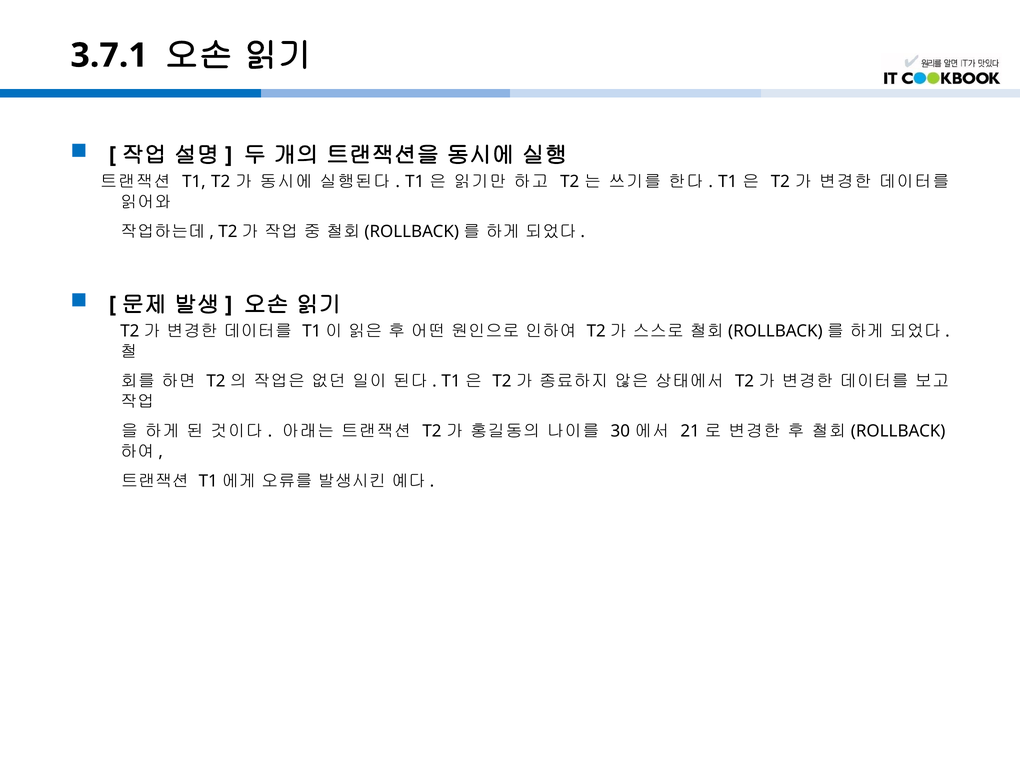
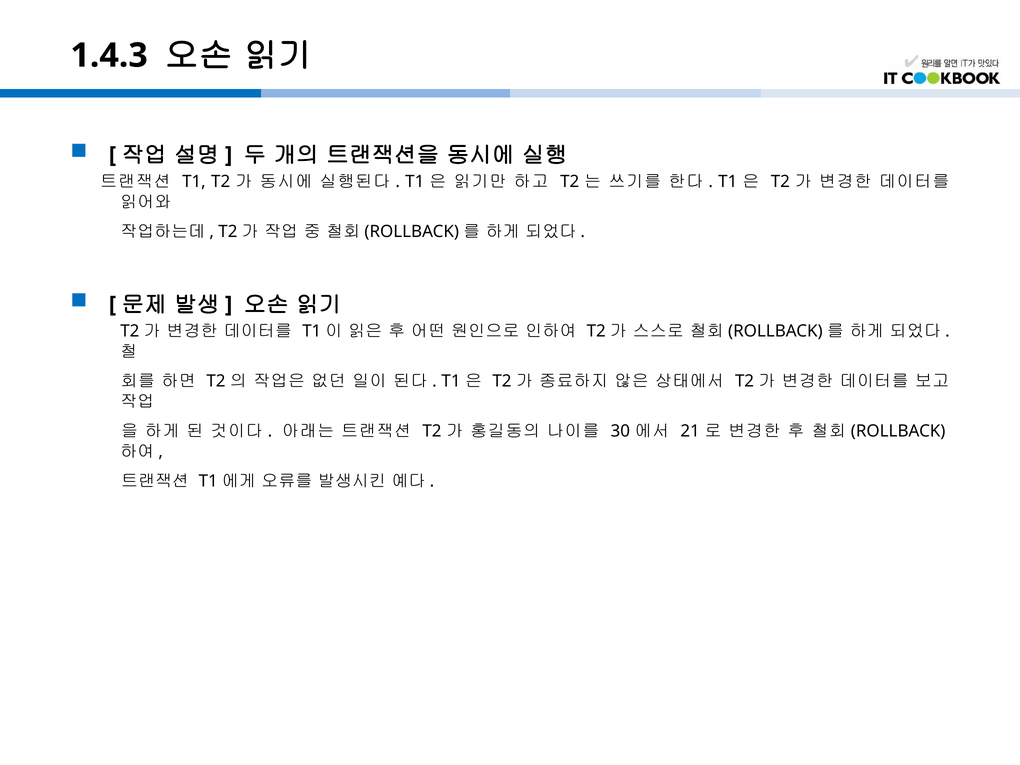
3.7.1: 3.7.1 -> 1.4.3 (109, 55)
